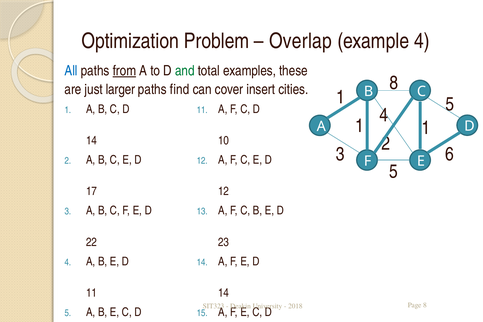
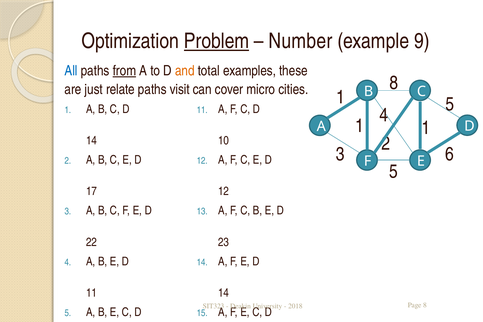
Problem underline: none -> present (216, 41)
Overlap: Overlap -> Number (300, 41)
example 4: 4 -> 9 (422, 41)
and colour: green -> orange (185, 71)
larger: larger -> relate (120, 90)
find: find -> visit (180, 90)
insert: insert -> micro (261, 90)
